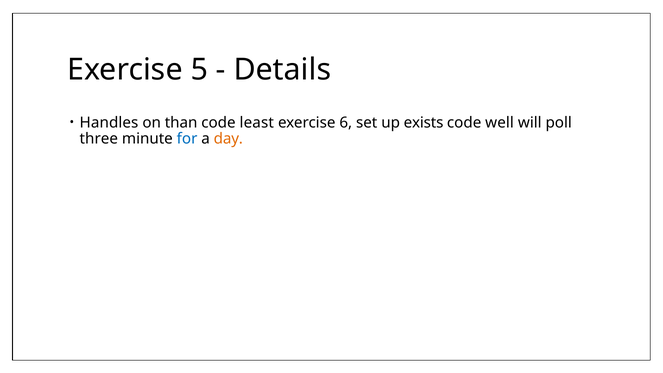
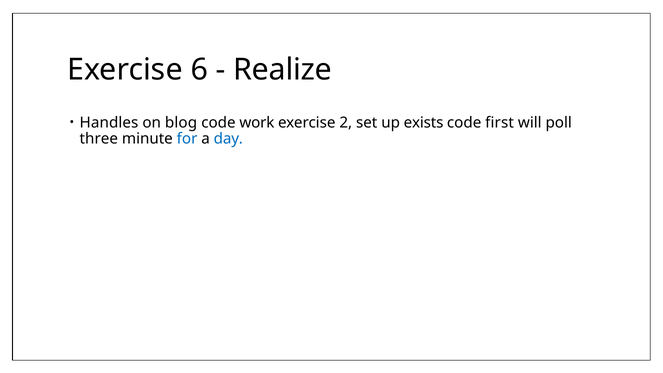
5: 5 -> 6 (199, 70)
Details: Details -> Realize (283, 70)
than: than -> blog (181, 122)
least: least -> work (257, 122)
6: 6 -> 2 (346, 122)
well: well -> first (500, 122)
day colour: orange -> blue (228, 139)
